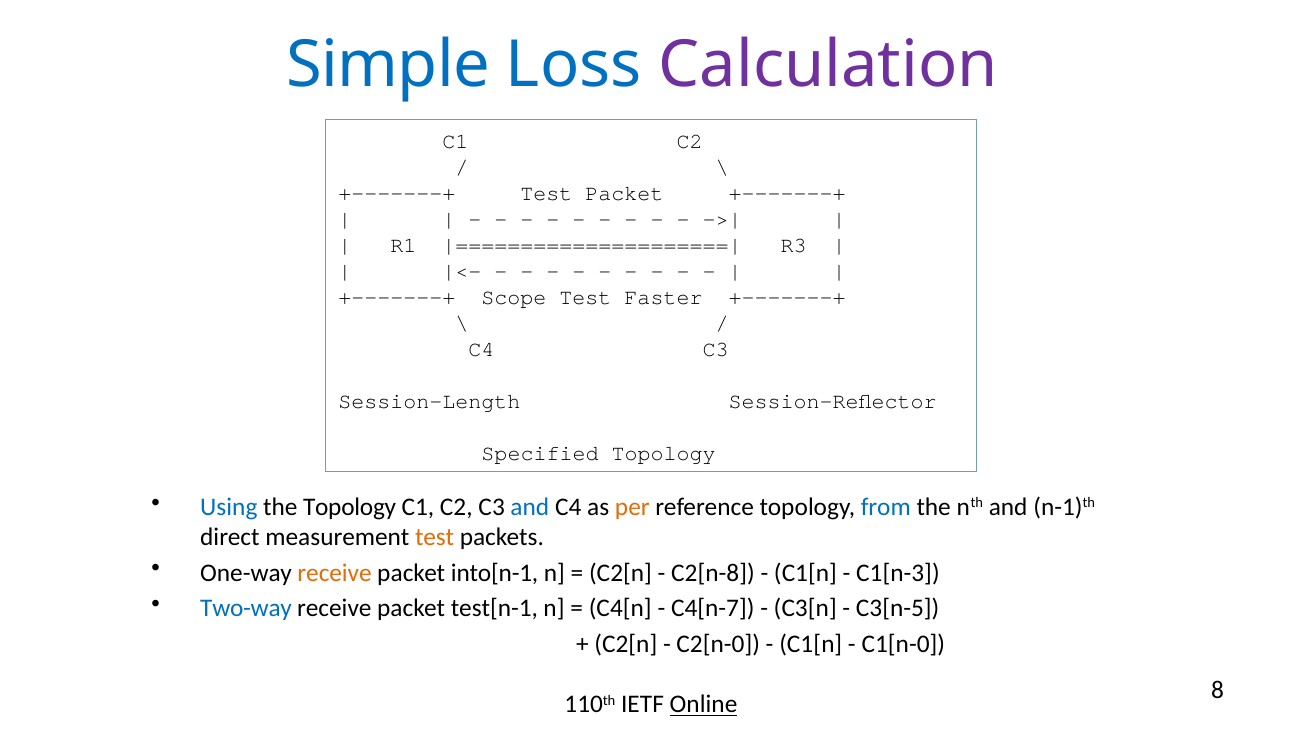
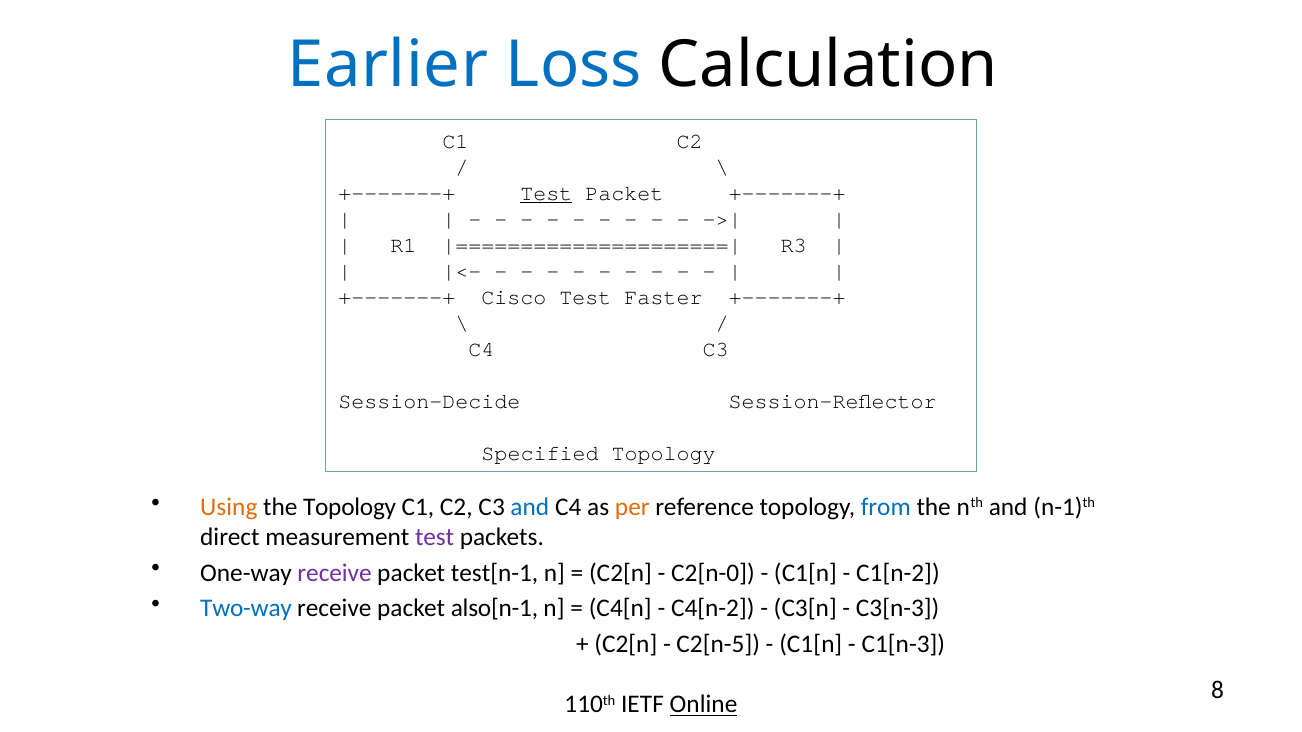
Simple: Simple -> Earlier (388, 66)
Calculation colour: purple -> black (828, 66)
Test underline: none -> present (546, 193)
Scope: Scope -> Cisco (514, 297)
Session-Length: Session-Length -> Session-Decide (429, 401)
Using colour: blue -> orange (229, 507)
test colour: orange -> purple (435, 538)
receive colour: orange -> purple (335, 573)
into[n-1: into[n-1 -> test[n-1 (495, 573)
C2[n-8: C2[n-8 -> C2[n-0 (713, 573)
C1[n-3: C1[n-3 -> C1[n-2 (898, 573)
test[n-1: test[n-1 -> also[n-1 (494, 609)
C4[n-7: C4[n-7 -> C4[n-2 (713, 609)
C3[n-5: C3[n-5 -> C3[n-3 (898, 609)
C2[n-0: C2[n-0 -> C2[n-5 (718, 644)
C1[n-0: C1[n-0 -> C1[n-3 (903, 644)
